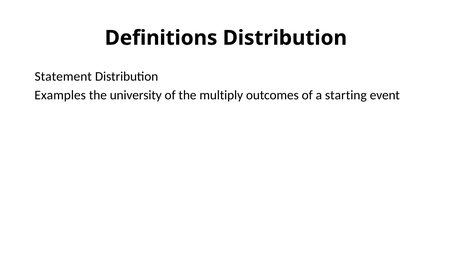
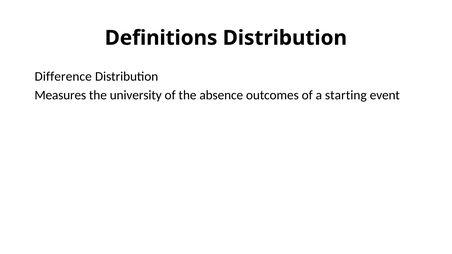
Statement: Statement -> Difference (63, 76)
Examples: Examples -> Measures (60, 95)
multiply: multiply -> absence (221, 95)
